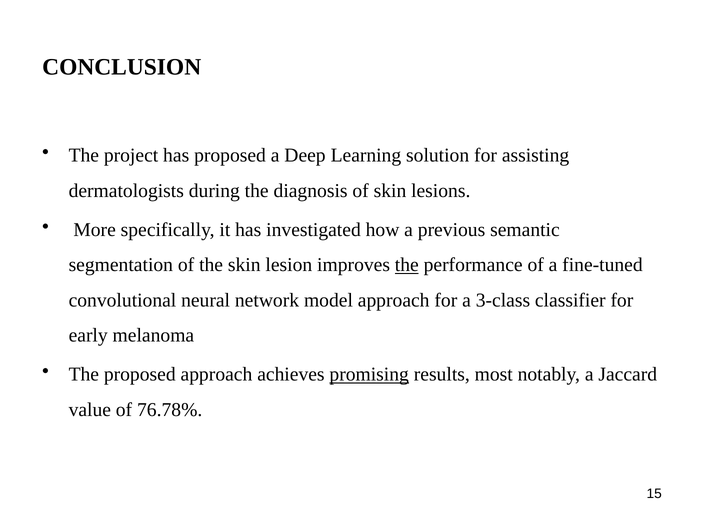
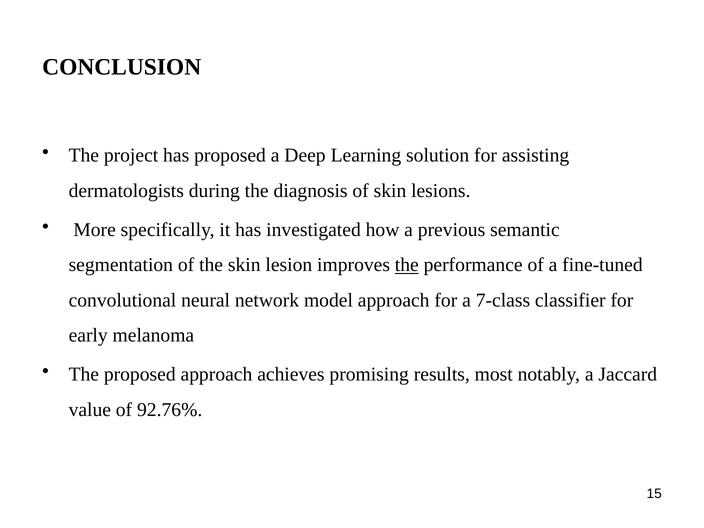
3-class: 3-class -> 7-class (503, 300)
promising underline: present -> none (369, 374)
76.78%: 76.78% -> 92.76% (170, 410)
